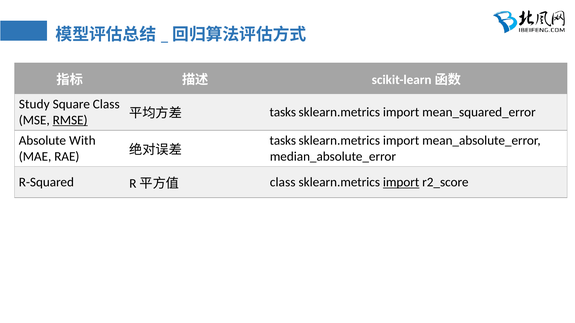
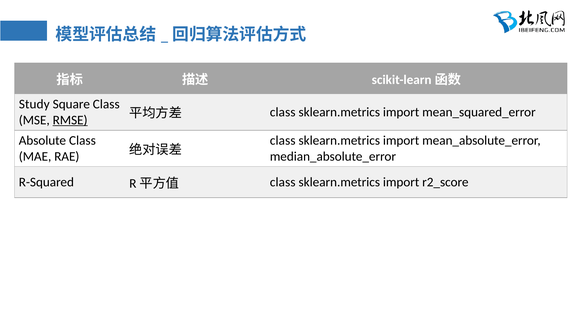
tasks: tasks -> class (283, 112)
Absolute With: With -> Class (82, 141)
tasks: tasks -> class (283, 141)
import underline: present -> none (401, 183)
